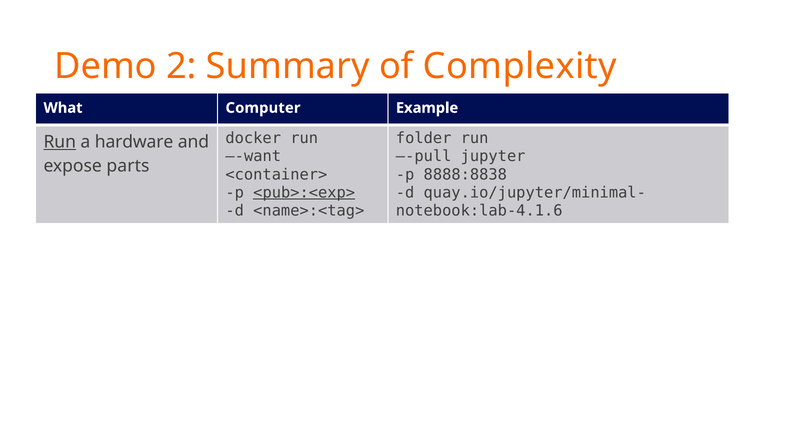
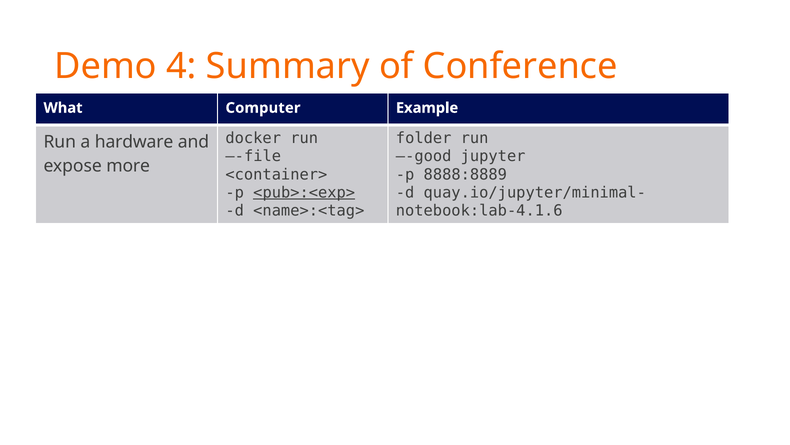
2: 2 -> 4 (181, 66)
Complexity: Complexity -> Conference (520, 66)
Run underline: present -> none (60, 142)
–-want: –-want -> –-file (253, 156)
–-pull: –-pull -> –-good (424, 156)
parts: parts -> more (128, 166)
8888:8838: 8888:8838 -> 8888:8889 (465, 174)
